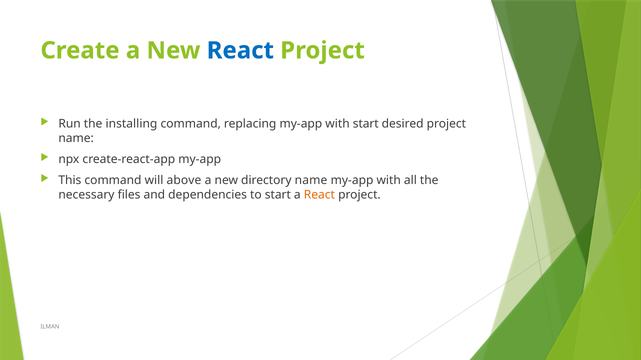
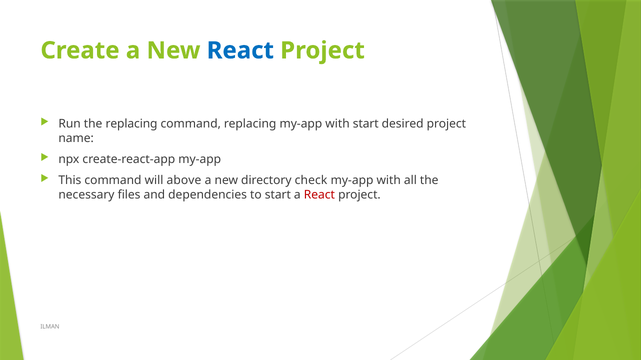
the installing: installing -> replacing (132, 124)
directory name: name -> check (311, 181)
React colour: orange -> red (319, 195)
